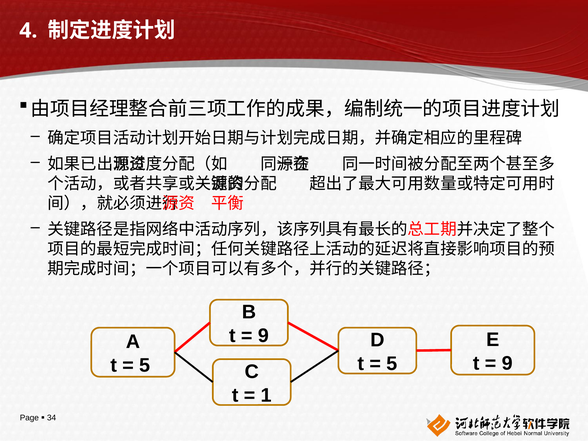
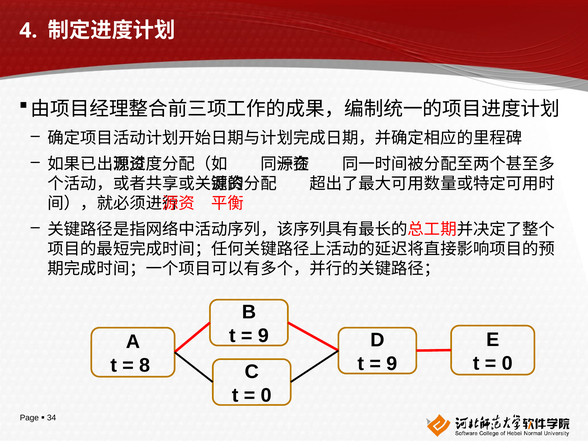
9: 9 -> 0 (507, 363)
5: 5 -> 9 (392, 364)
5: 5 -> 8 (145, 365)
1: 1 -> 0 (266, 395)
